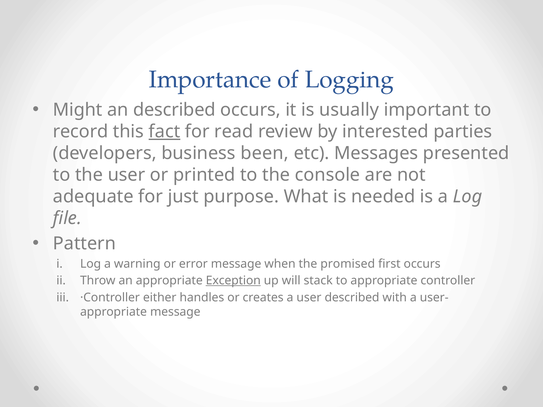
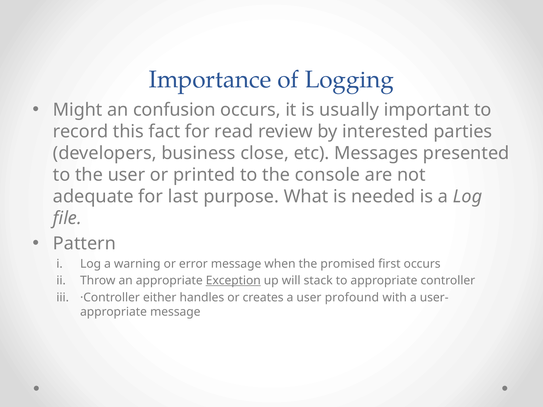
an described: described -> confusion (174, 110)
fact underline: present -> none (164, 132)
been: been -> close (265, 153)
just: just -> last (183, 197)
user described: described -> profound (352, 298)
